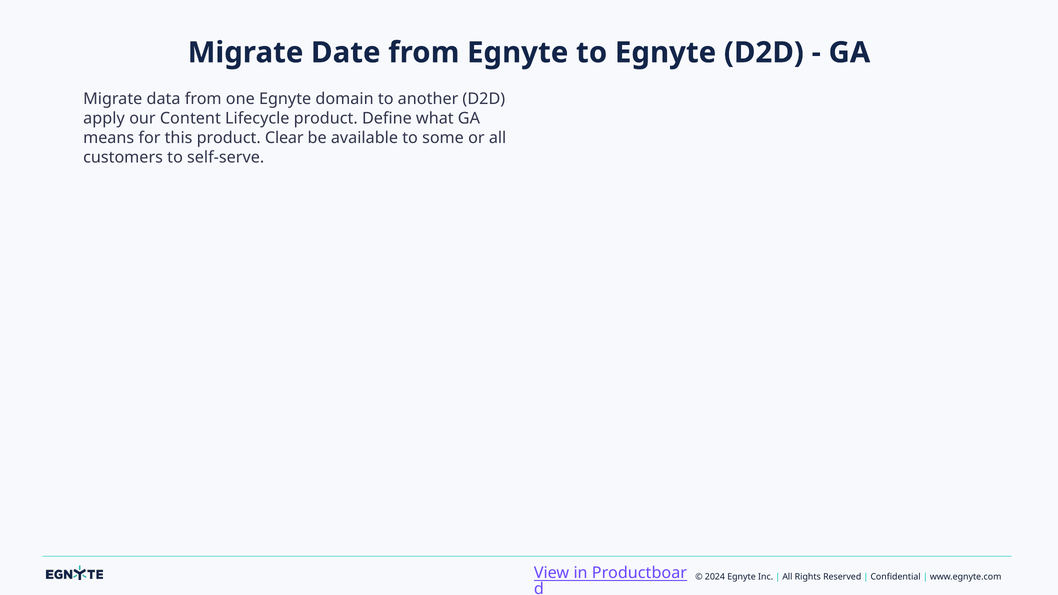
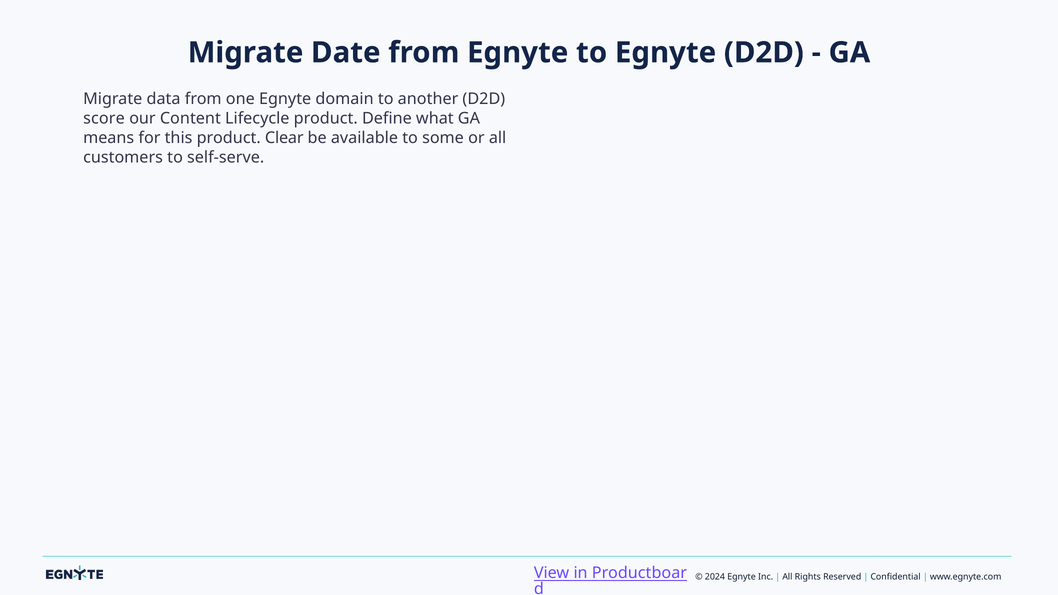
apply: apply -> score (104, 118)
